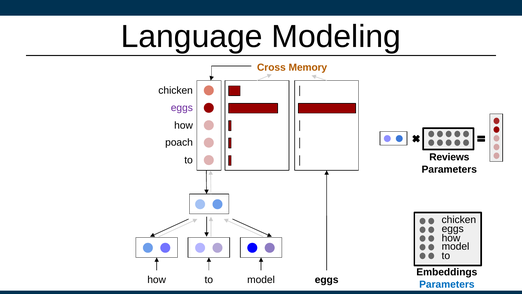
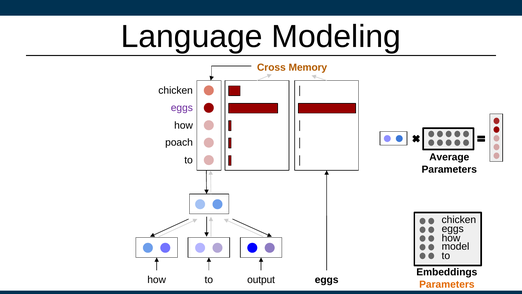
Reviews: Reviews -> Average (449, 157)
to model: model -> output (261, 279)
Parameters colour: blue -> orange (447, 284)
